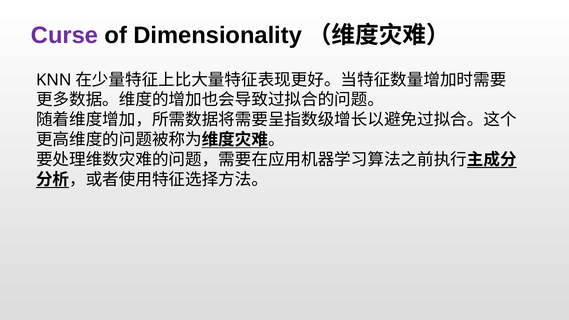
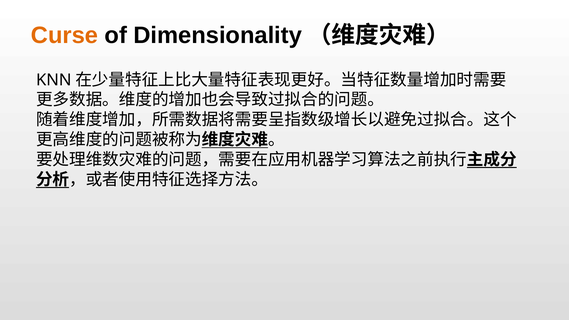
Curse colour: purple -> orange (65, 35)
